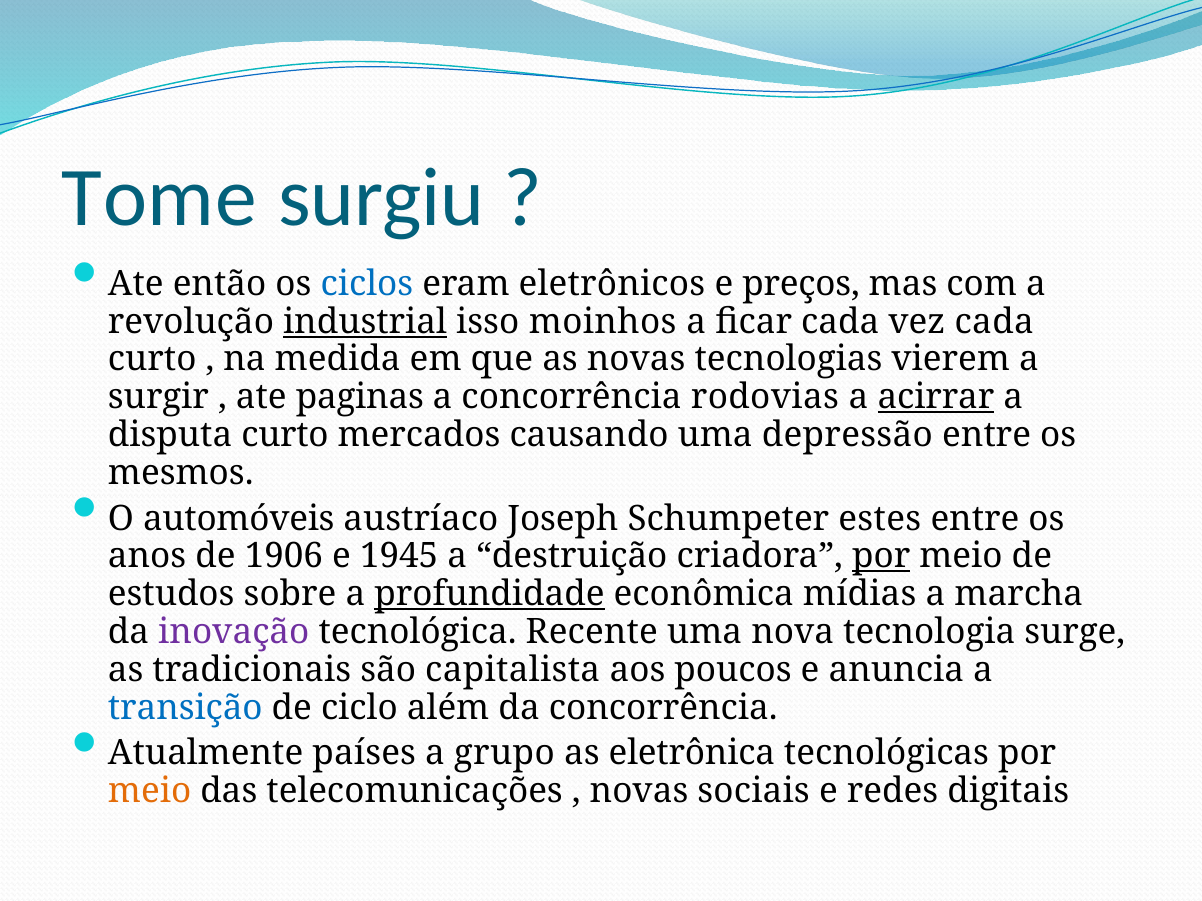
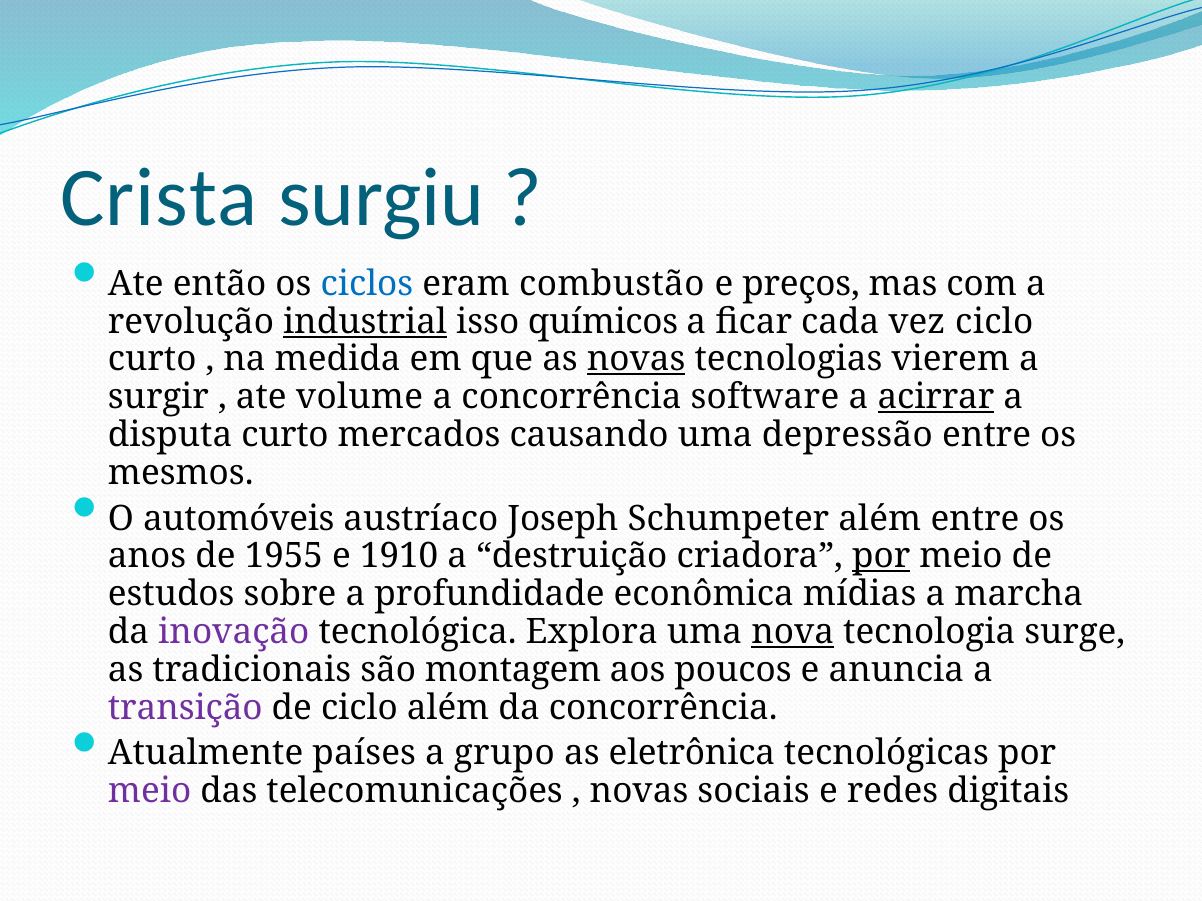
Tome: Tome -> Crista (159, 199)
eletrônicos: eletrônicos -> combustão (612, 284)
moinhos: moinhos -> químicos (603, 322)
vez cada: cada -> ciclo (994, 322)
novas underline: none -> present (636, 360)
paginas: paginas -> volume (360, 397)
rodovias: rodovias -> software (765, 397)
Schumpeter estes: estes -> além (880, 519)
1906: 1906 -> 1955 (284, 557)
1945: 1945 -> 1910 (399, 557)
profundidade underline: present -> none (489, 594)
Recente: Recente -> Explora (592, 632)
nova underline: none -> present (793, 632)
capitalista: capitalista -> montagem (513, 670)
transição colour: blue -> purple (185, 708)
meio colour: orange -> purple (150, 791)
